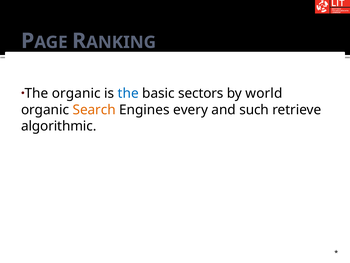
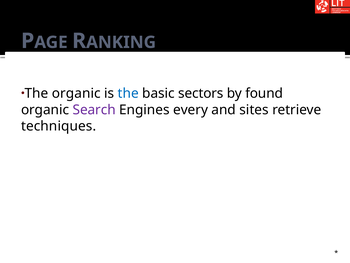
world: world -> found (264, 93)
Search colour: orange -> purple (94, 110)
such: such -> sites (254, 110)
algorithmic: algorithmic -> techniques (59, 126)
